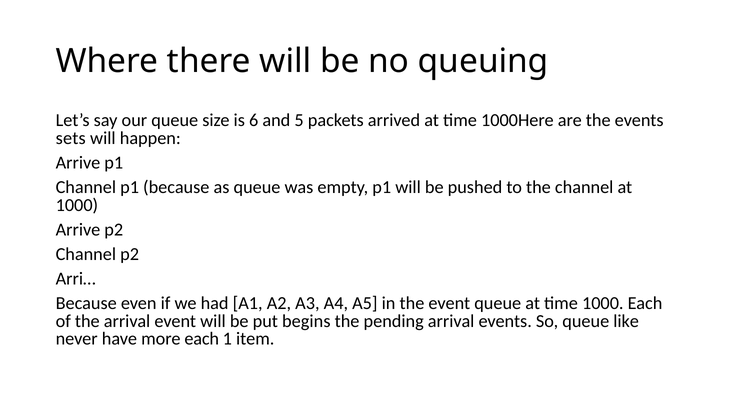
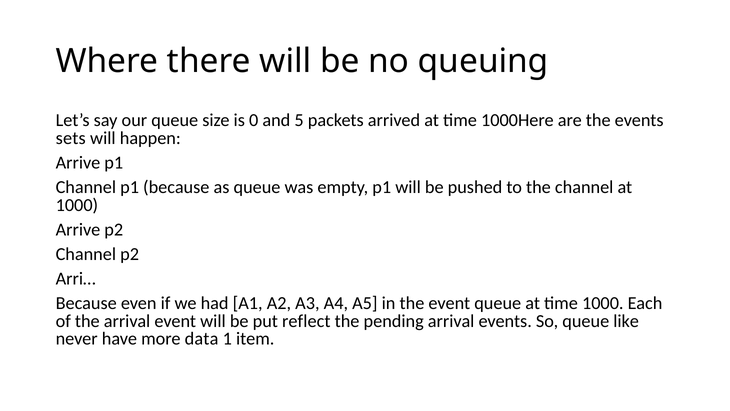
6: 6 -> 0 (254, 120)
begins: begins -> reflect (306, 321)
more each: each -> data (202, 339)
